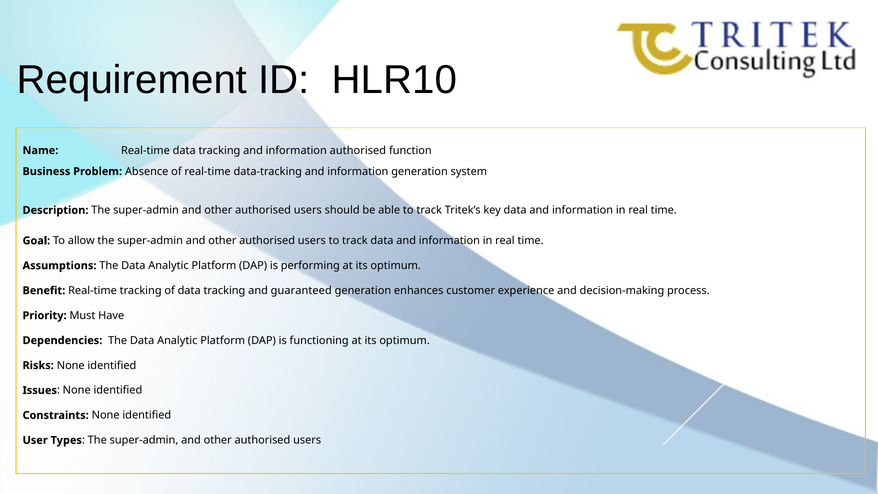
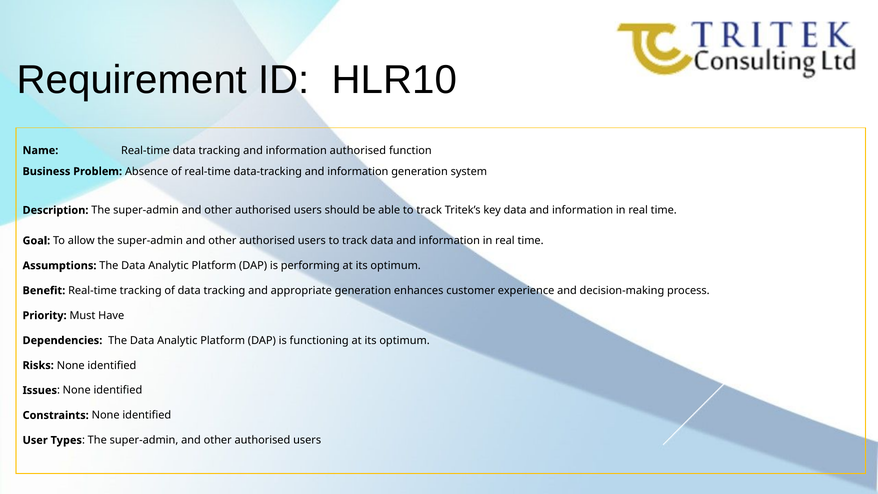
guaranteed: guaranteed -> appropriate (301, 290)
